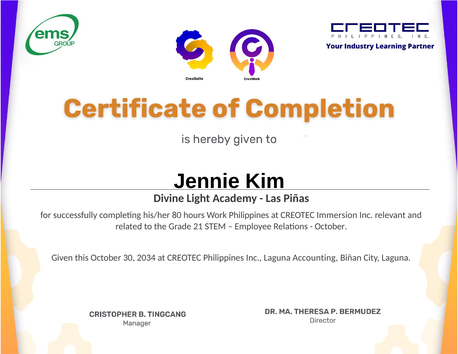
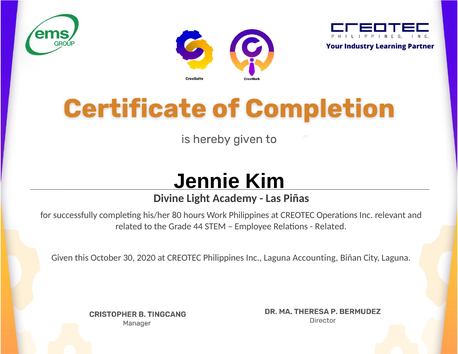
Immersion: Immersion -> Operations (337, 215)
21: 21 -> 44 (198, 226)
October: October -> Related (331, 226)
2034: 2034 -> 2020 (146, 258)
